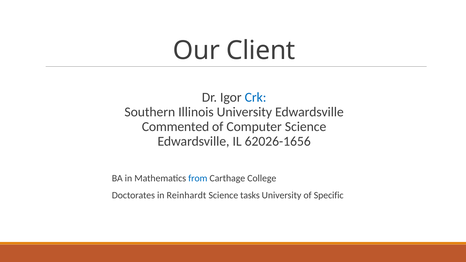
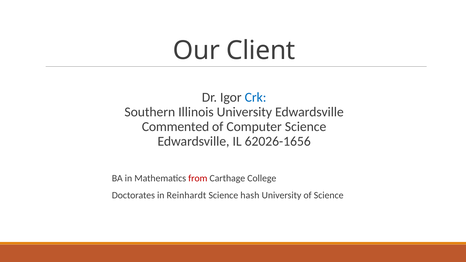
from colour: blue -> red (198, 178)
tasks: tasks -> hash (250, 196)
of Specific: Specific -> Science (329, 196)
